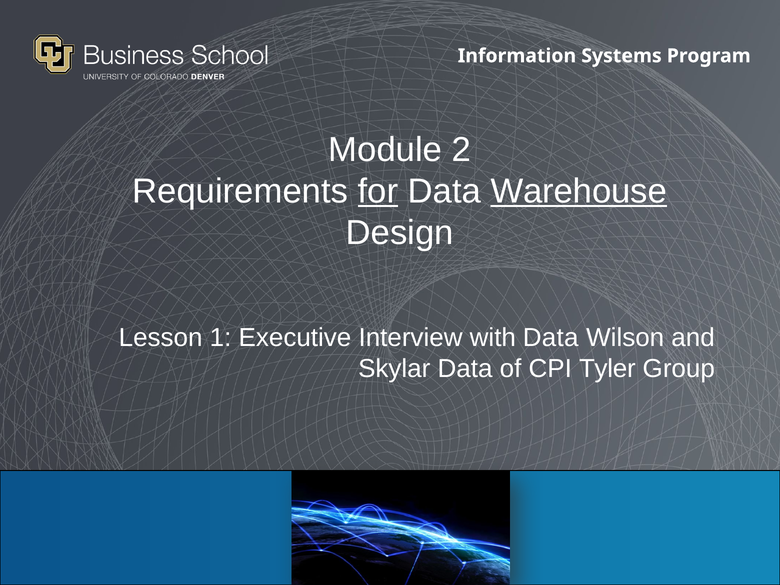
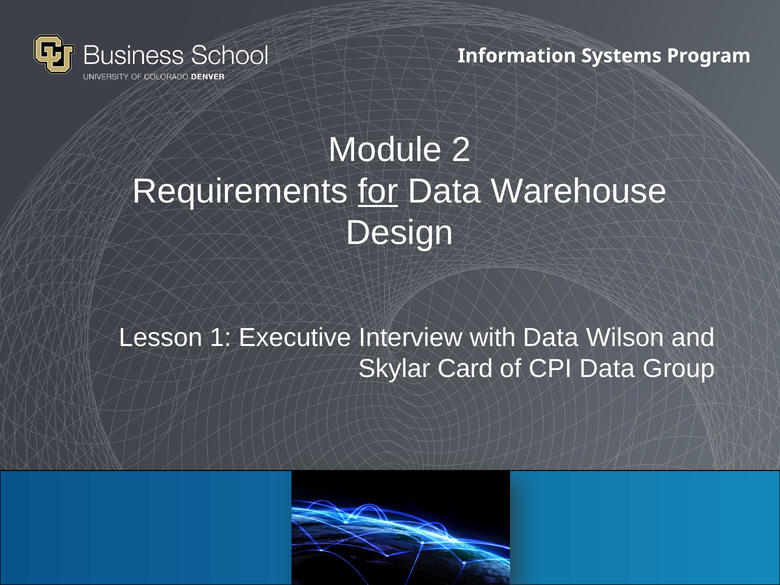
Warehouse underline: present -> none (579, 191)
Skylar Data: Data -> Card (465, 369)
CPI Tyler: Tyler -> Data (607, 369)
